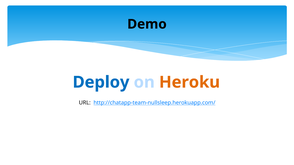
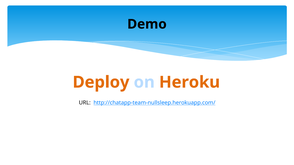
Deploy colour: blue -> orange (101, 82)
